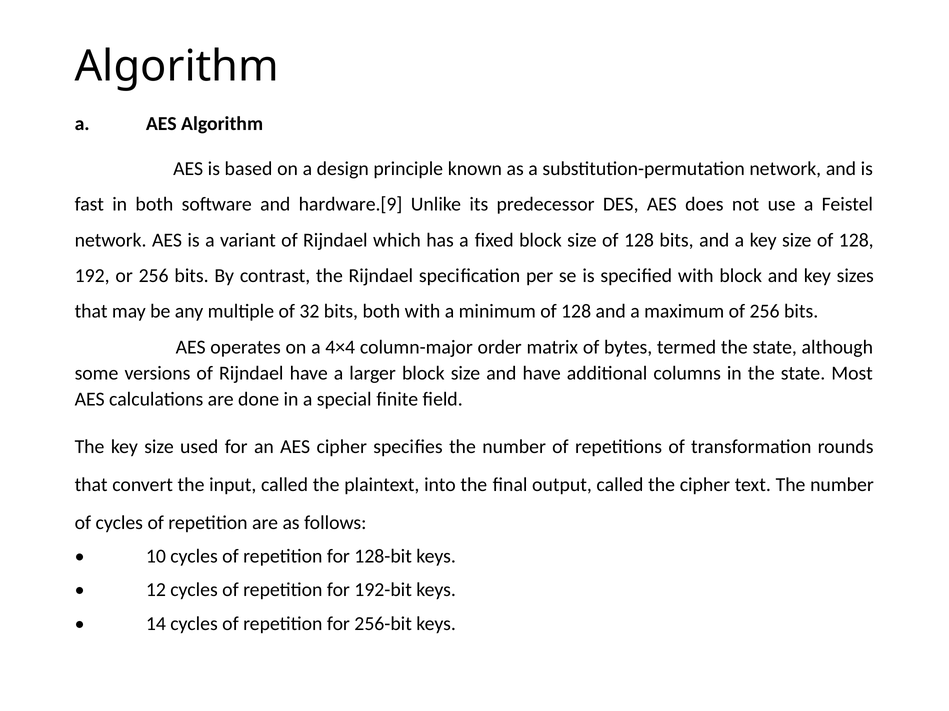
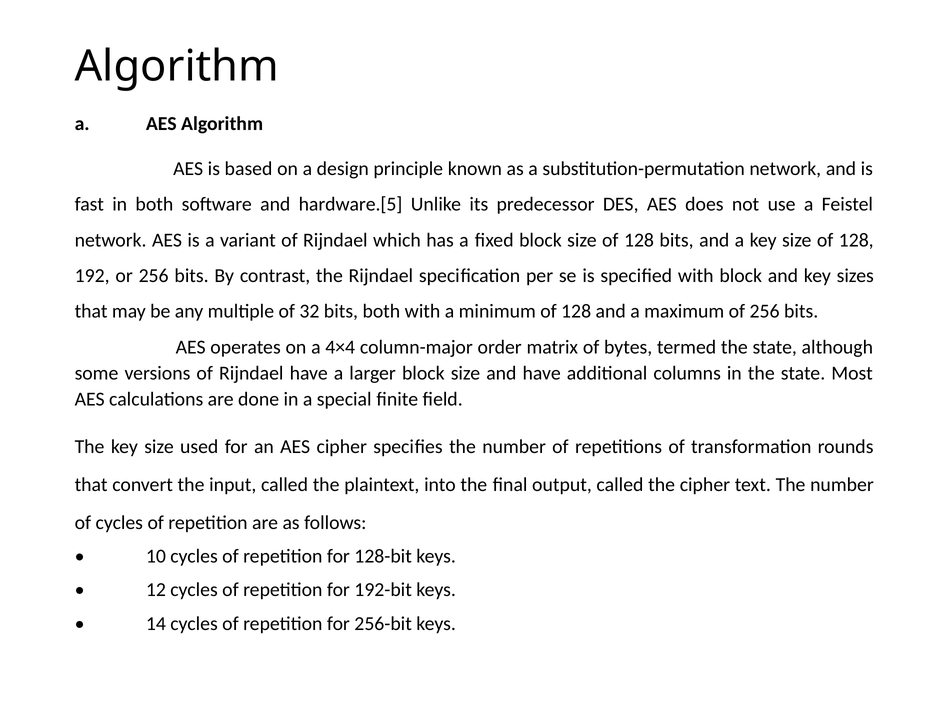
hardware.[9: hardware.[9 -> hardware.[5 (351, 205)
